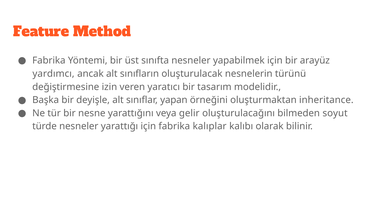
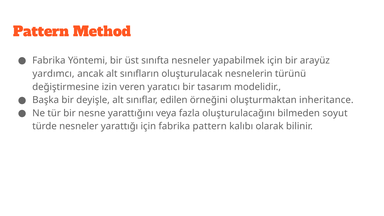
Feature: Feature -> Pattern (41, 32)
yapan: yapan -> edilen (174, 100)
gelir: gelir -> fazla (189, 113)
fabrika kalıplar: kalıplar -> pattern (210, 126)
